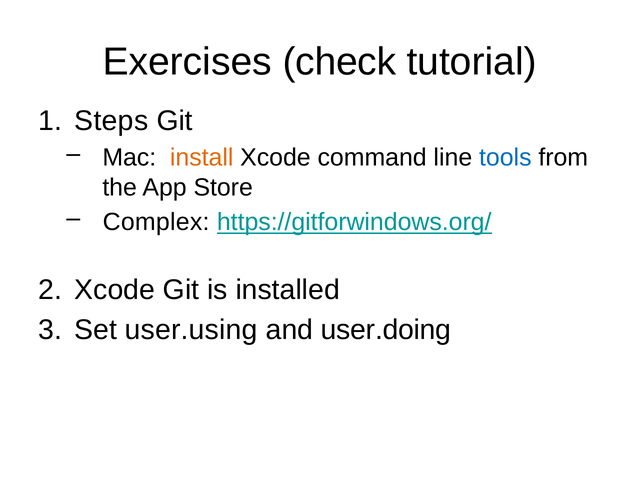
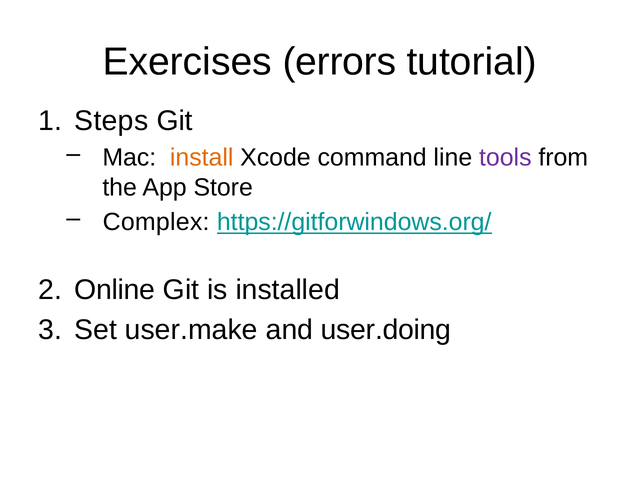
check: check -> errors (339, 62)
tools colour: blue -> purple (505, 157)
Xcode: Xcode -> Online (115, 290)
user.using: user.using -> user.make (191, 330)
